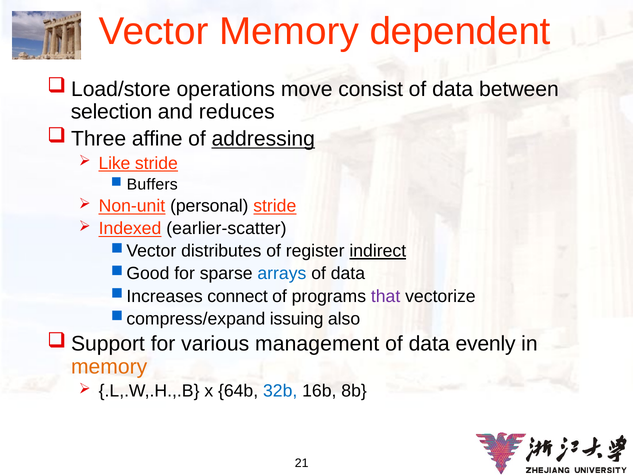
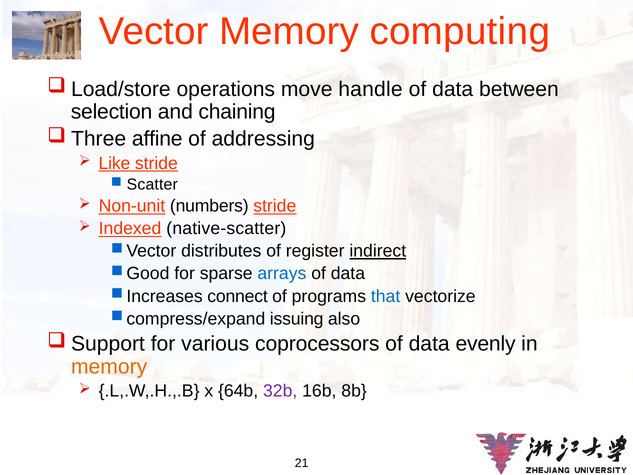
dependent: dependent -> computing (460, 32)
consist: consist -> handle (370, 89)
reduces: reduces -> chaining (237, 112)
addressing underline: present -> none (263, 139)
Buffers: Buffers -> Scatter (152, 184)
personal: personal -> numbers (209, 206)
earlier-scatter: earlier-scatter -> native-scatter (226, 229)
that colour: purple -> blue (386, 296)
management: management -> coprocessors (317, 344)
32b colour: blue -> purple (280, 391)
